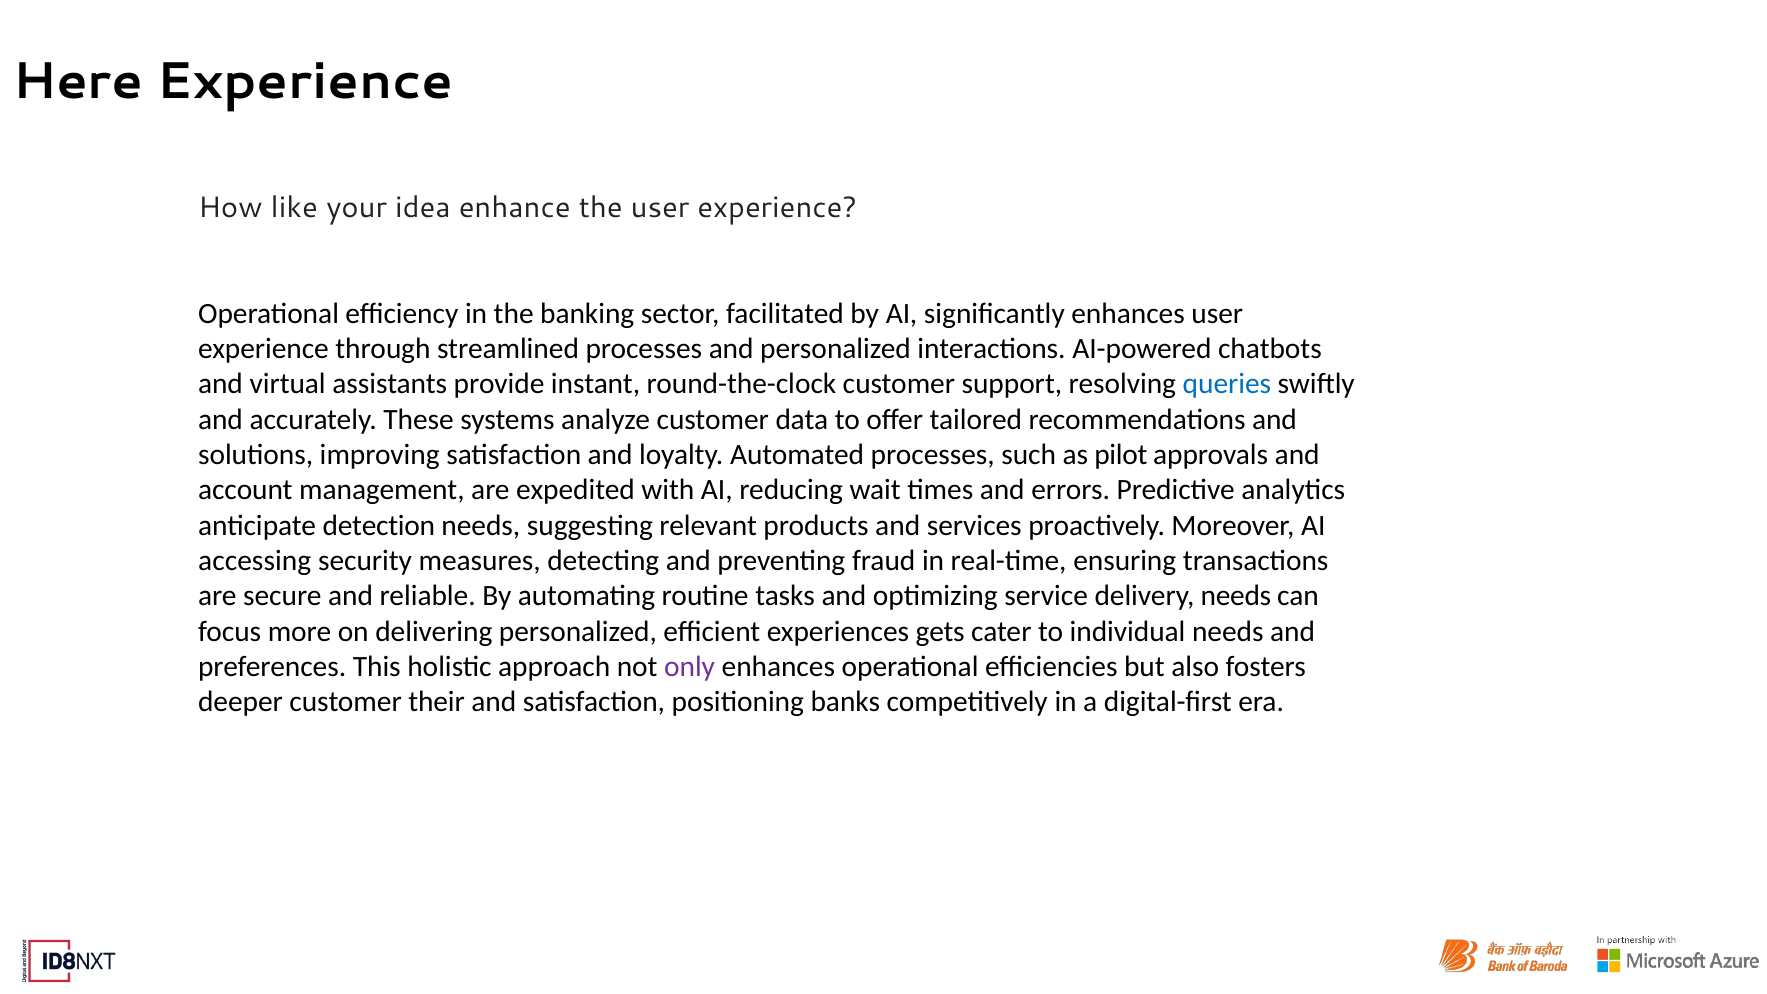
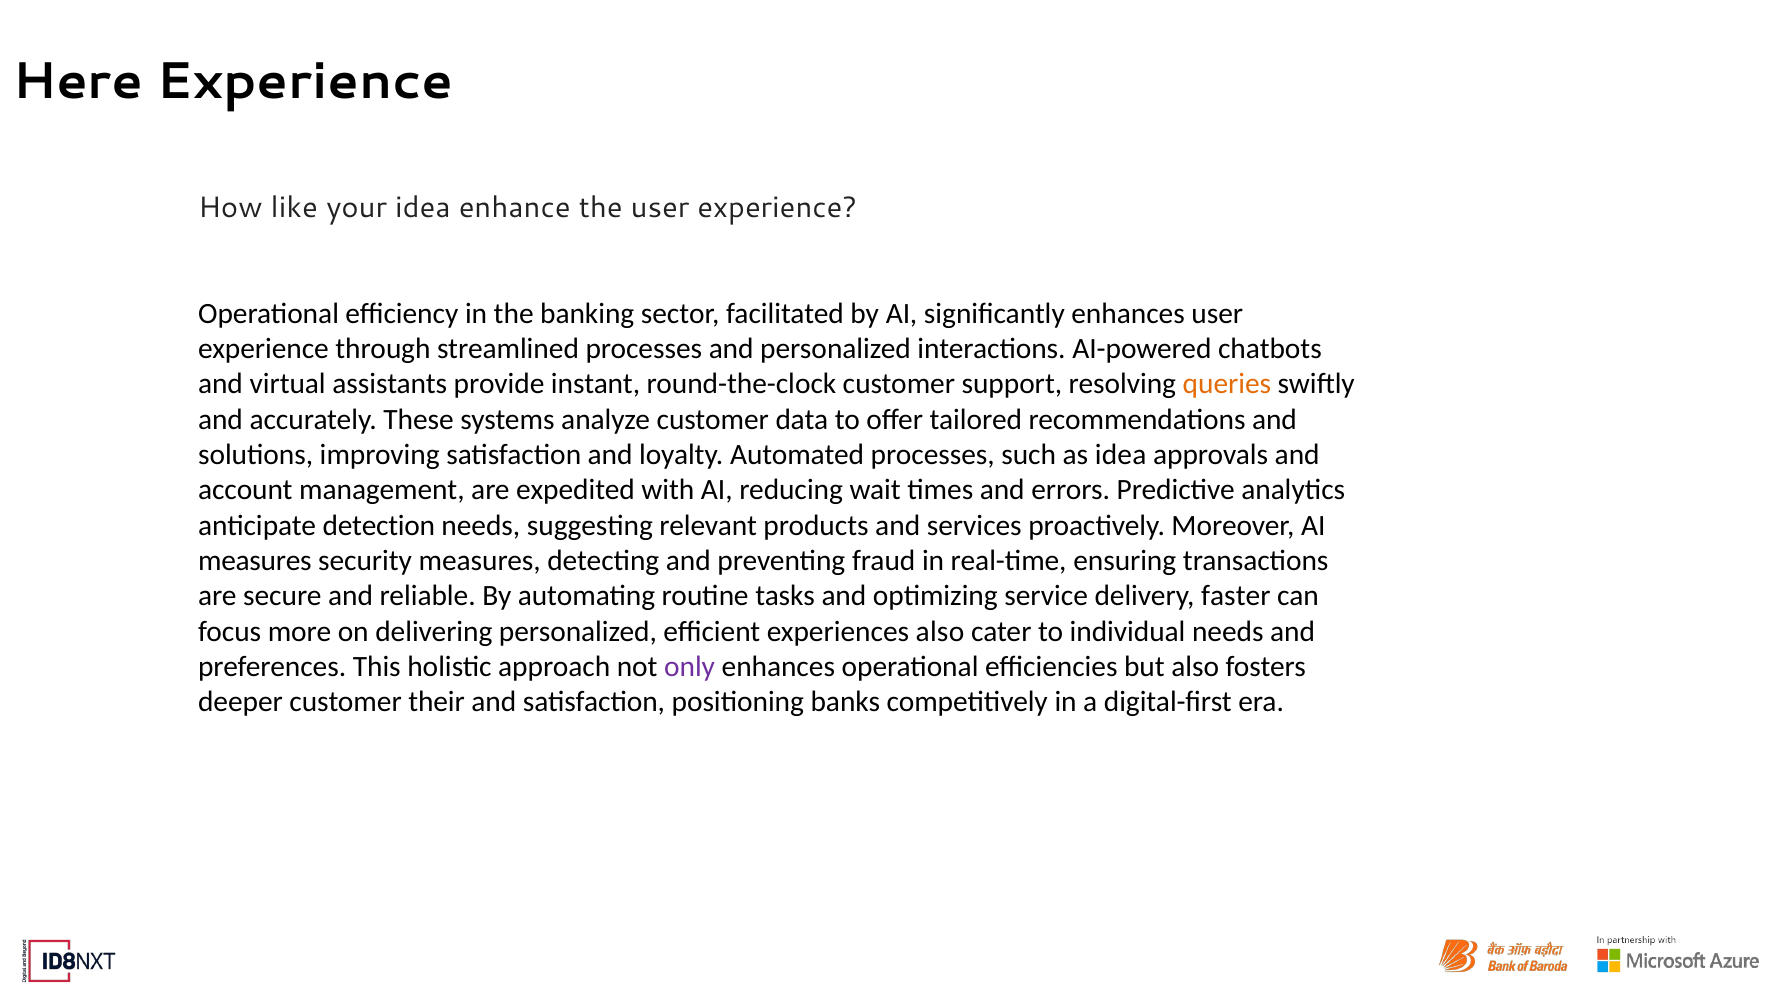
queries colour: blue -> orange (1227, 384)
as pilot: pilot -> idea (1121, 455)
accessing: accessing -> measures (255, 561)
delivery needs: needs -> faster (1236, 596)
experiences gets: gets -> also (940, 631)
